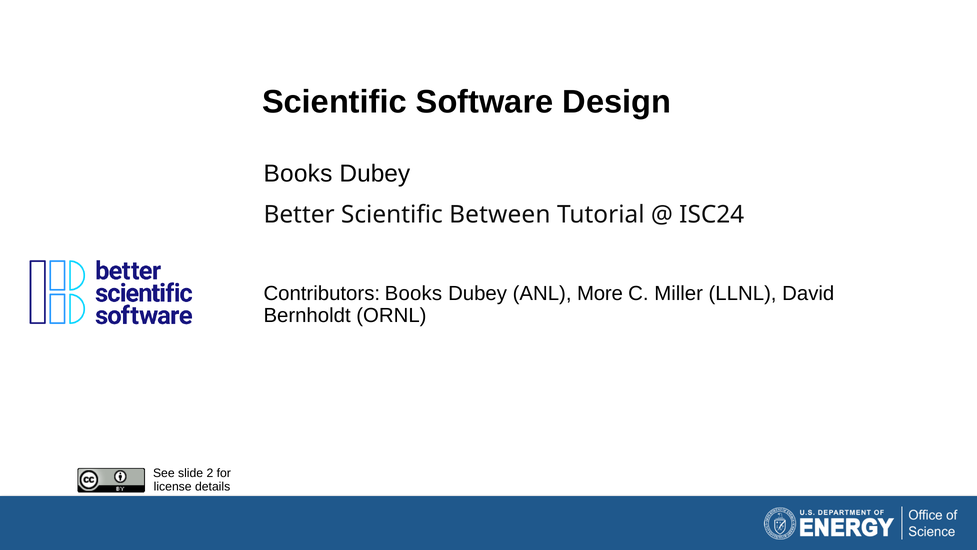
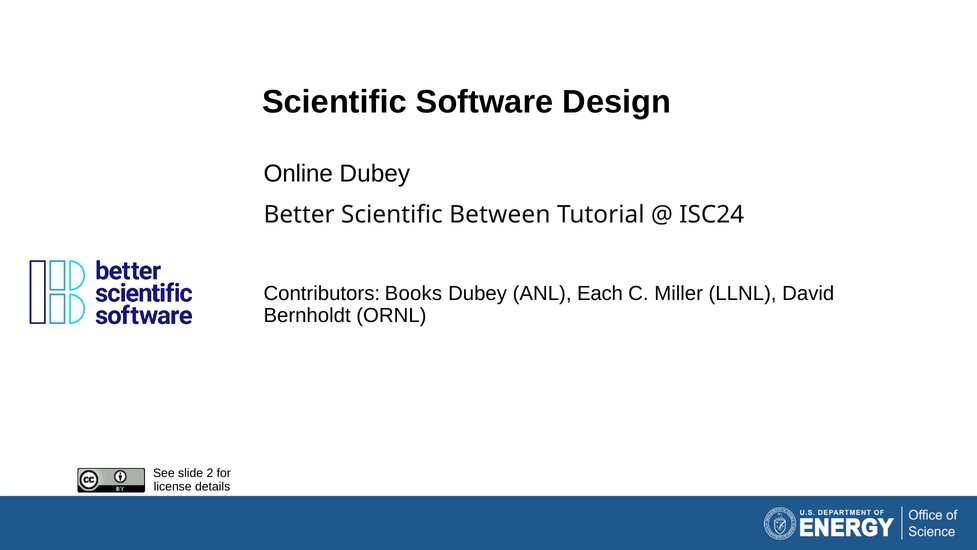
Books: Books -> Online (298, 174)
More: More -> Each (600, 293)
